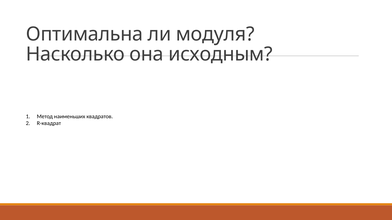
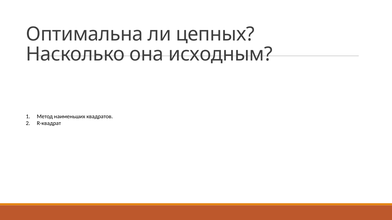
модуля: модуля -> цепных (215, 34)
